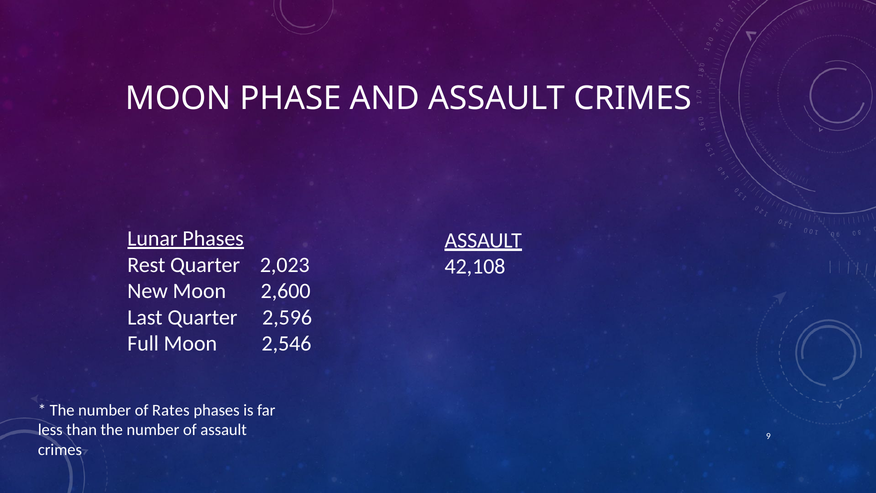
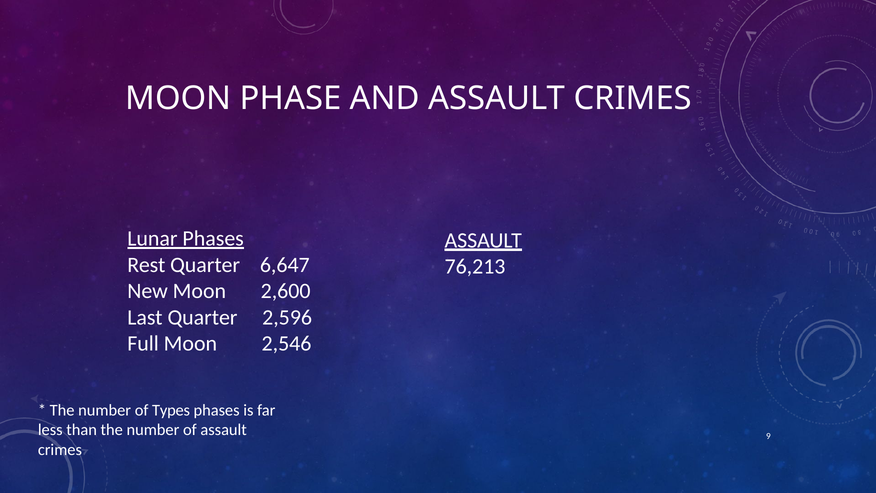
2,023: 2,023 -> 6,647 (285, 265)
42,108: 42,108 -> 76,213 (475, 267)
Rates: Rates -> Types (171, 410)
